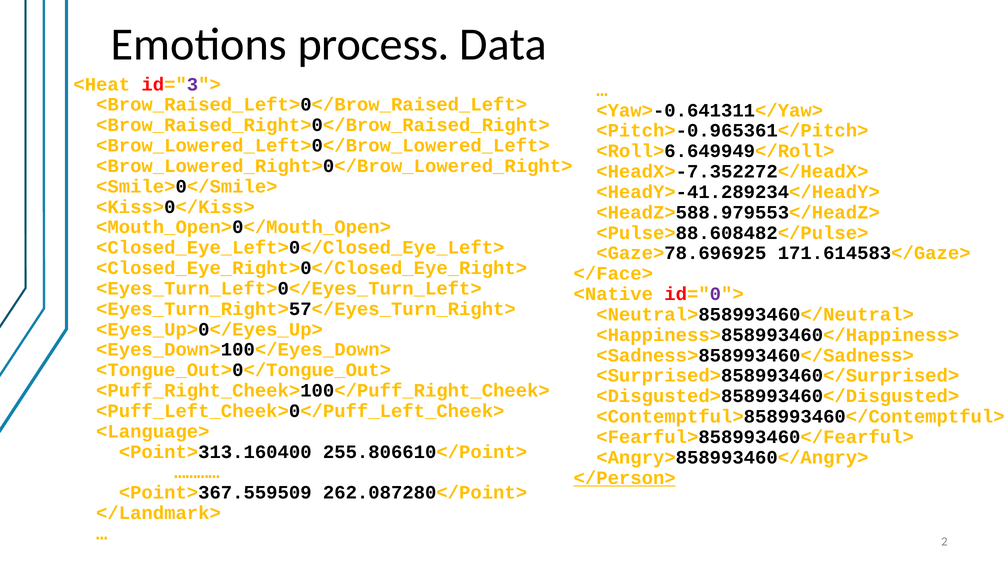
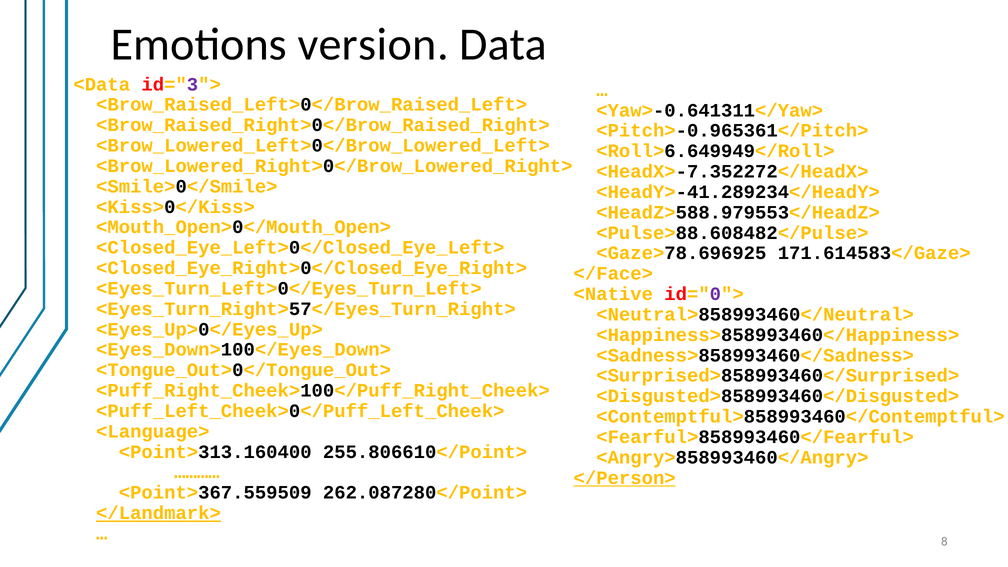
process: process -> version (373, 44)
<Heat: <Heat -> <Data (102, 84)
</Landmark> underline: none -> present (158, 513)
2: 2 -> 8 (944, 541)
